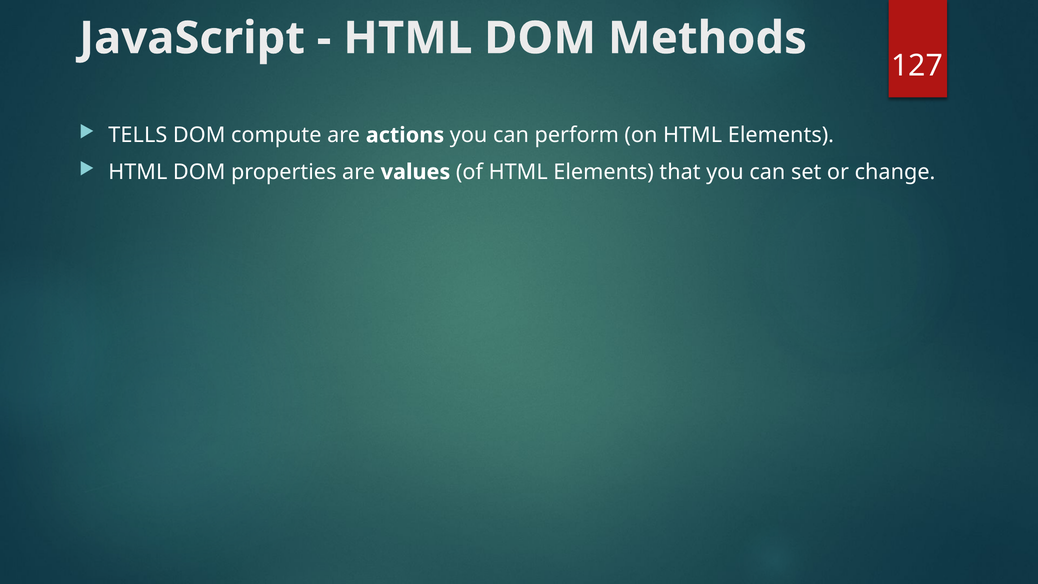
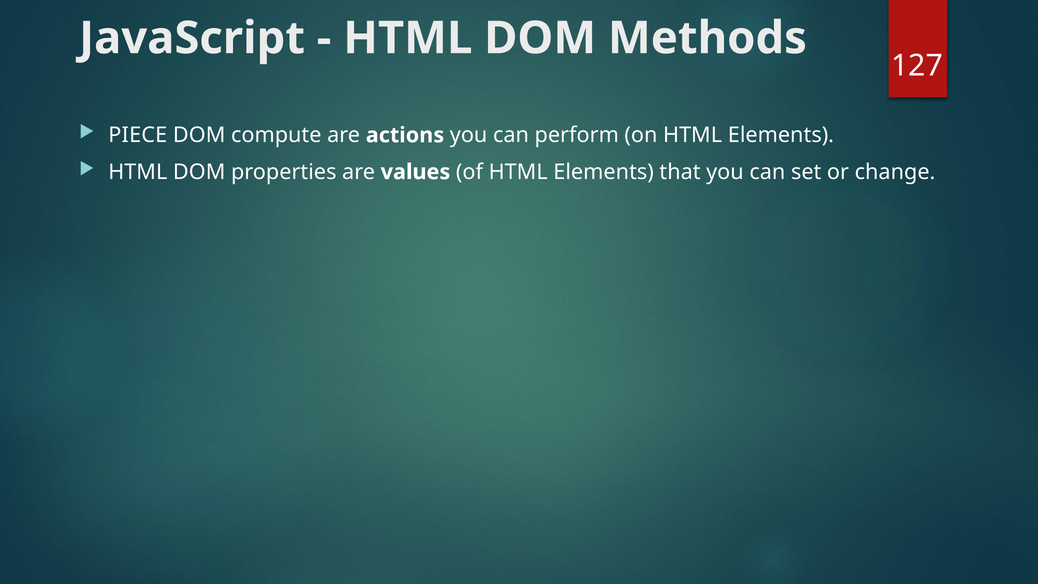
TELLS: TELLS -> PIECE (138, 135)
